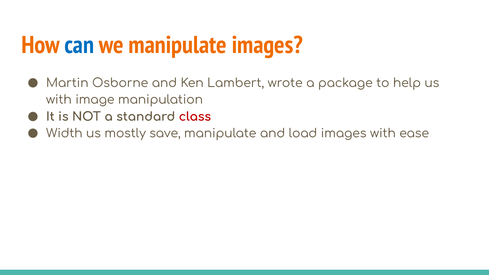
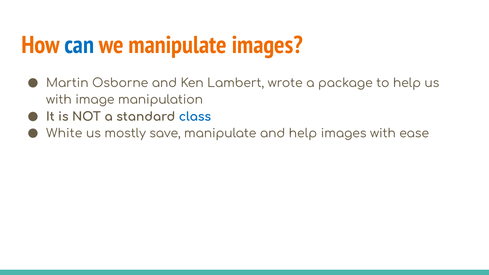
class colour: red -> blue (195, 117)
Width: Width -> White (64, 134)
and load: load -> help (303, 134)
